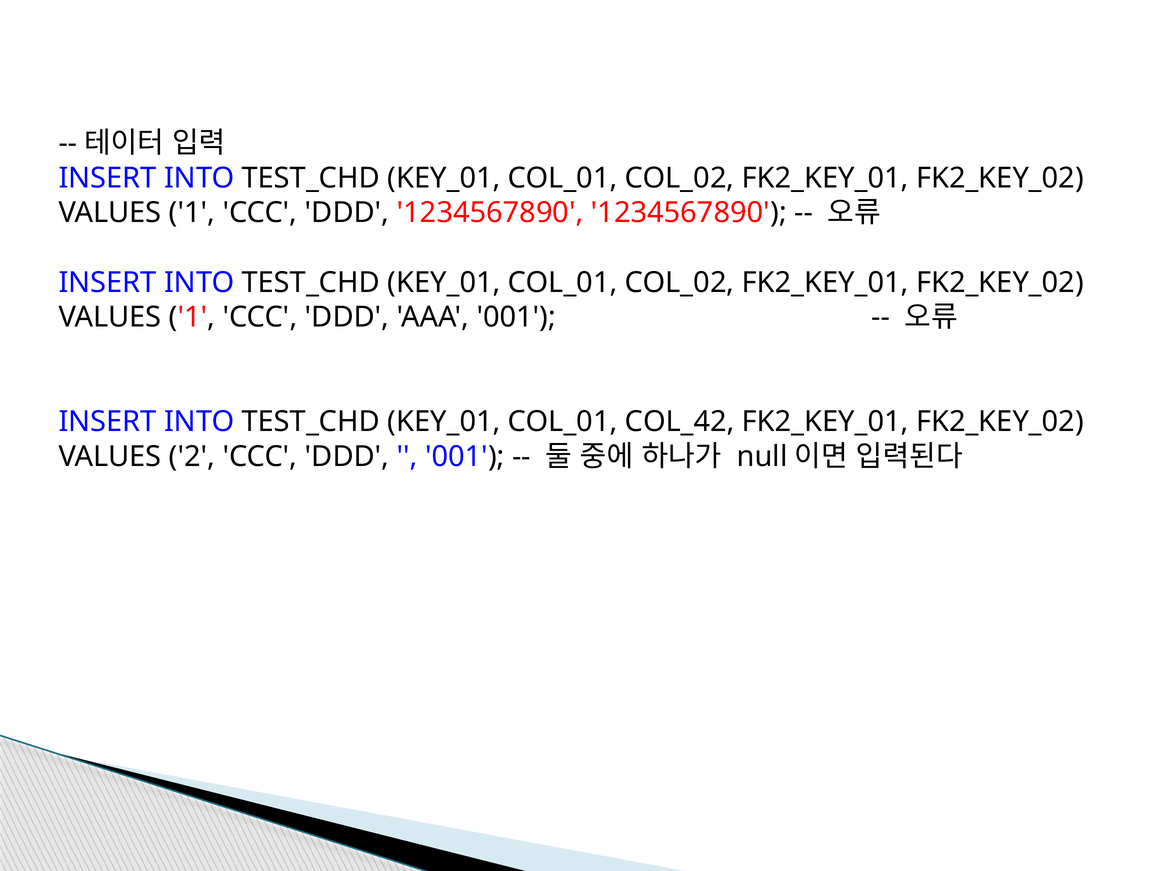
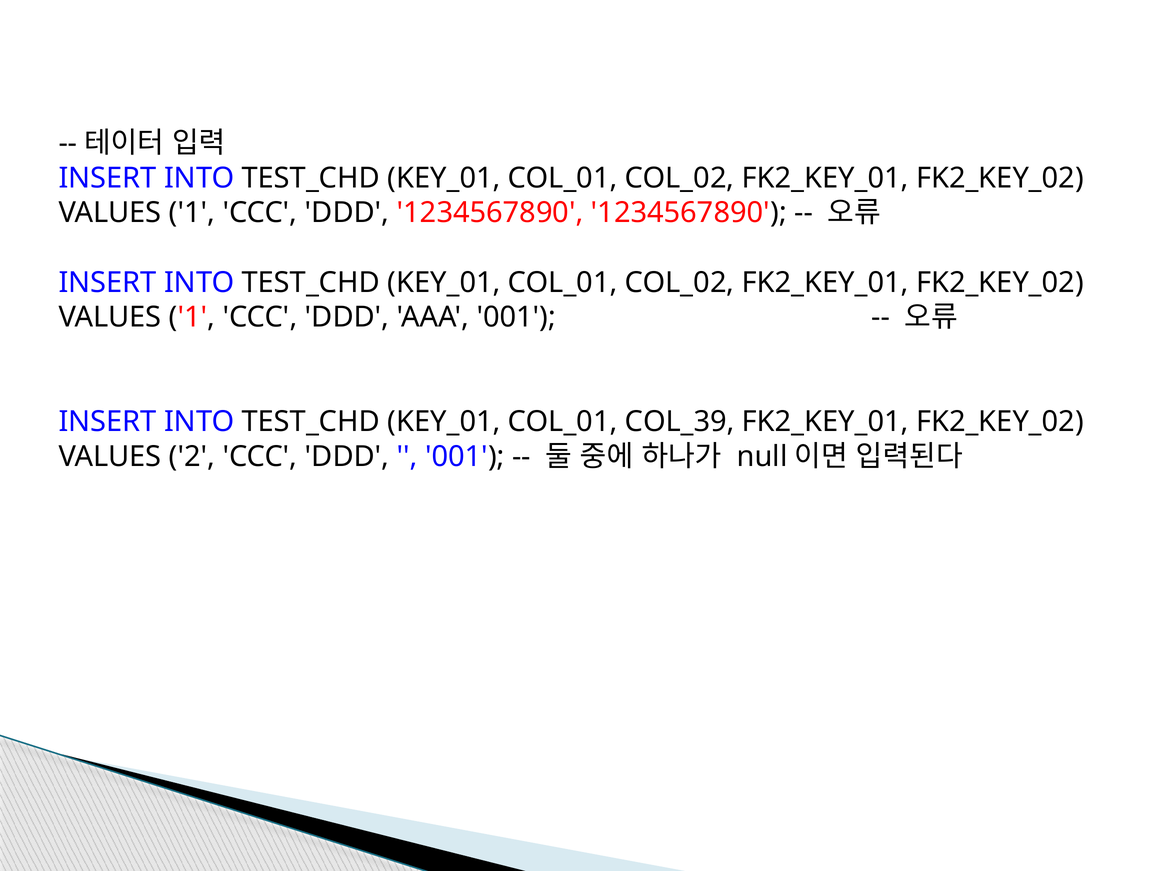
COL_42: COL_42 -> COL_39 (680, 422)
